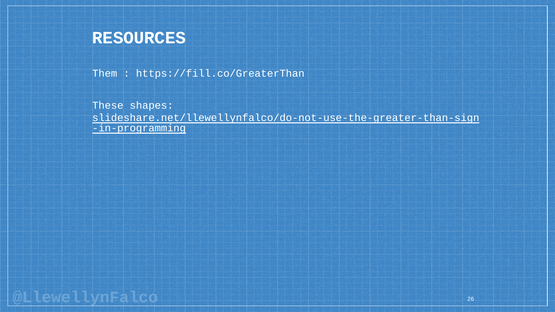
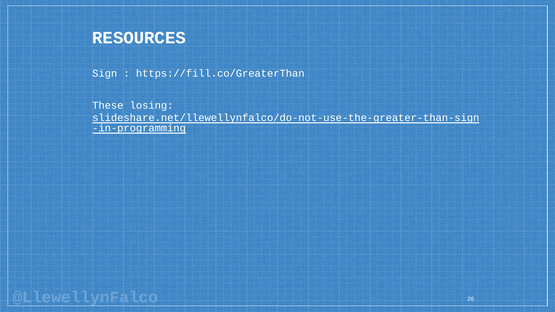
Them: Them -> Sign (105, 73)
shapes: shapes -> losing (152, 105)
